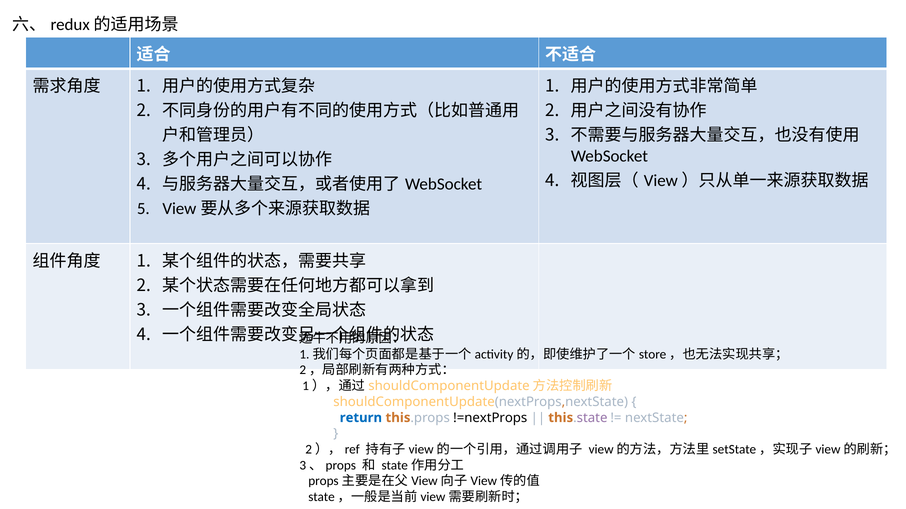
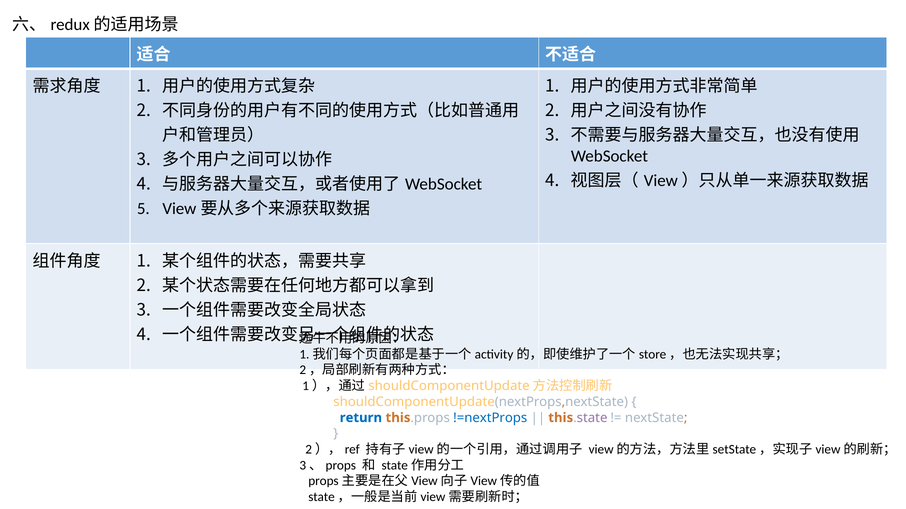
!=nextProps colour: black -> blue (490, 418)
